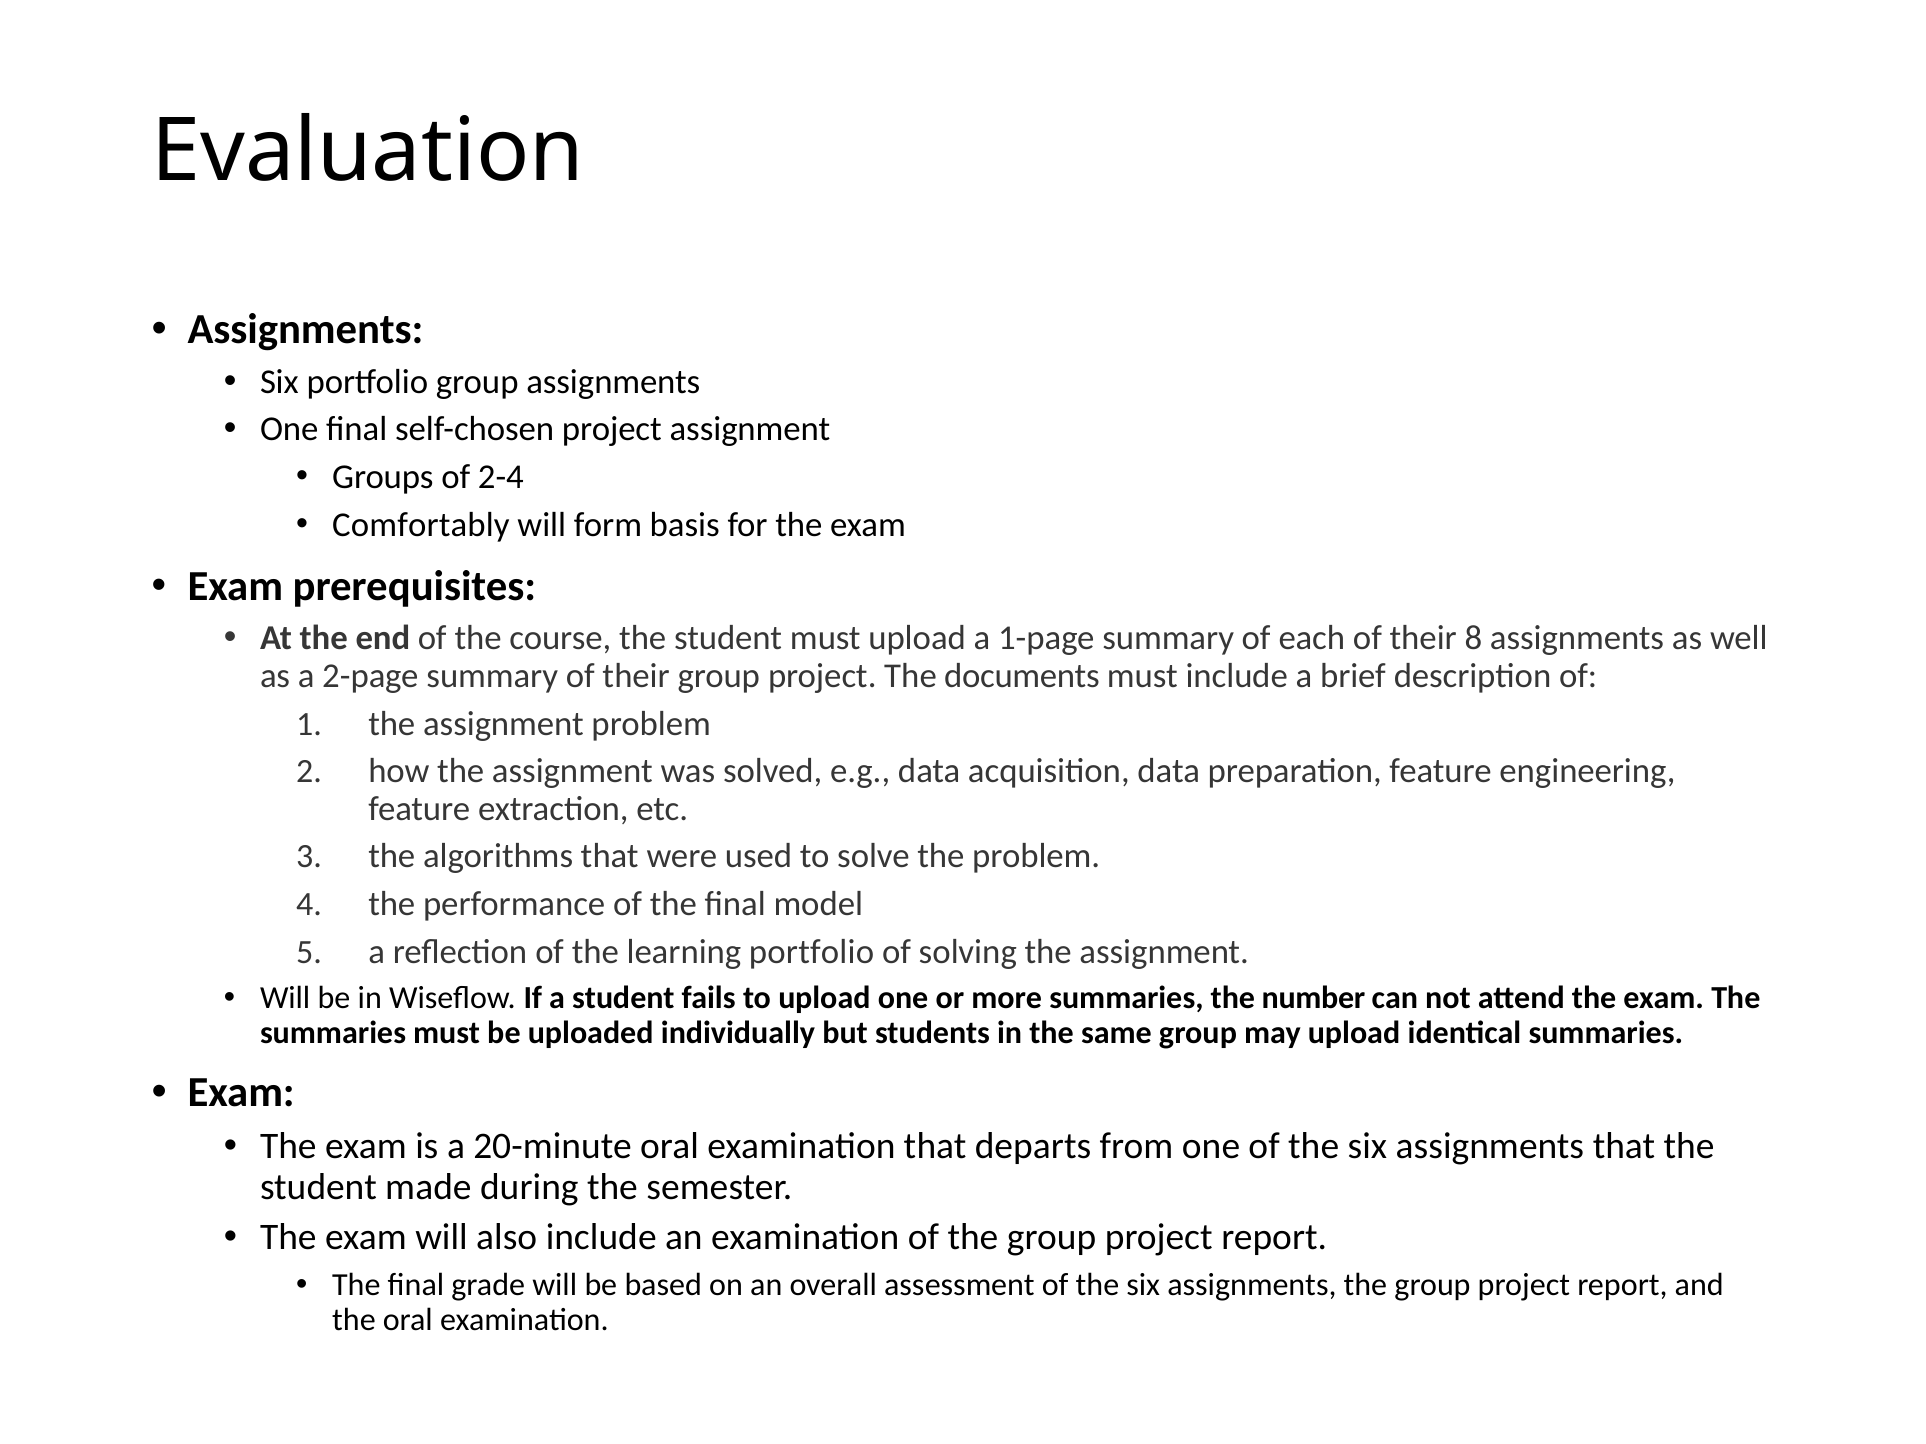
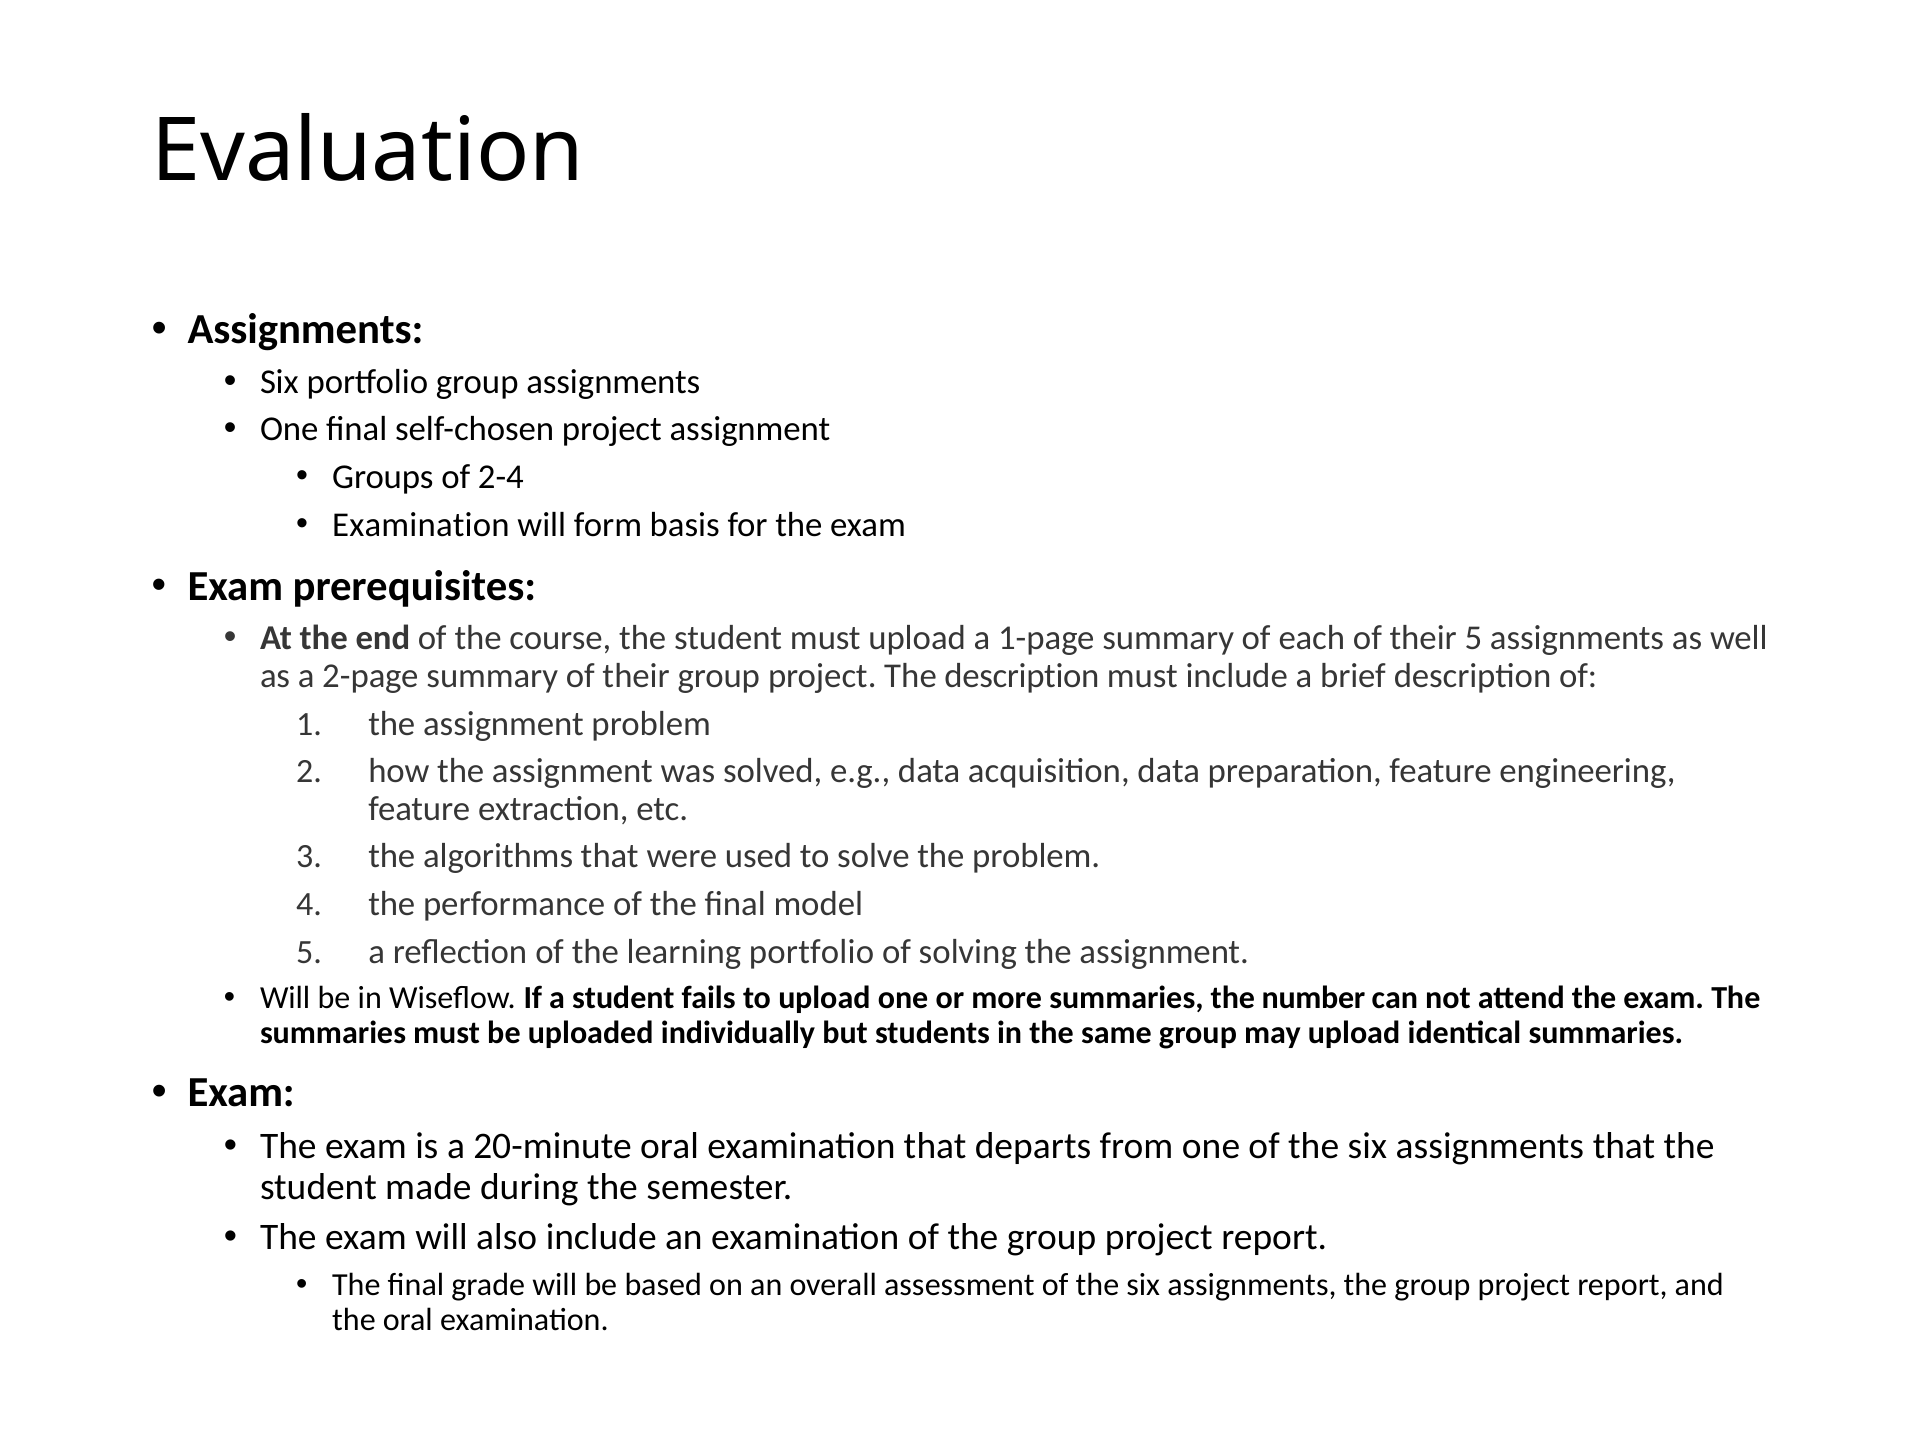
Comfortably: Comfortably -> Examination (421, 525)
their 8: 8 -> 5 (1473, 639)
The documents: documents -> description (1022, 676)
